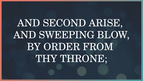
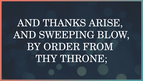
SECOND: SECOND -> THANKS (64, 23)
